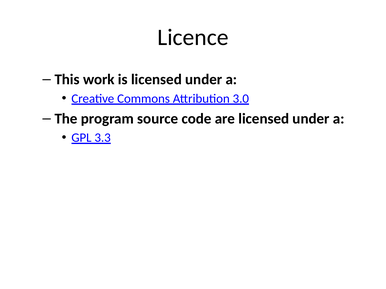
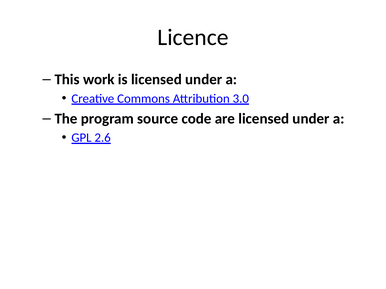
3.3: 3.3 -> 2.6 (103, 138)
